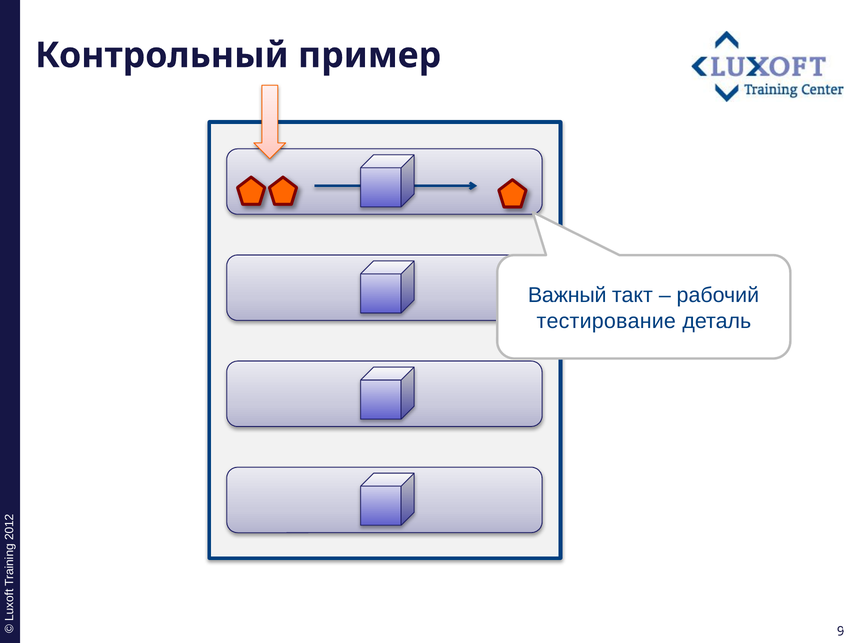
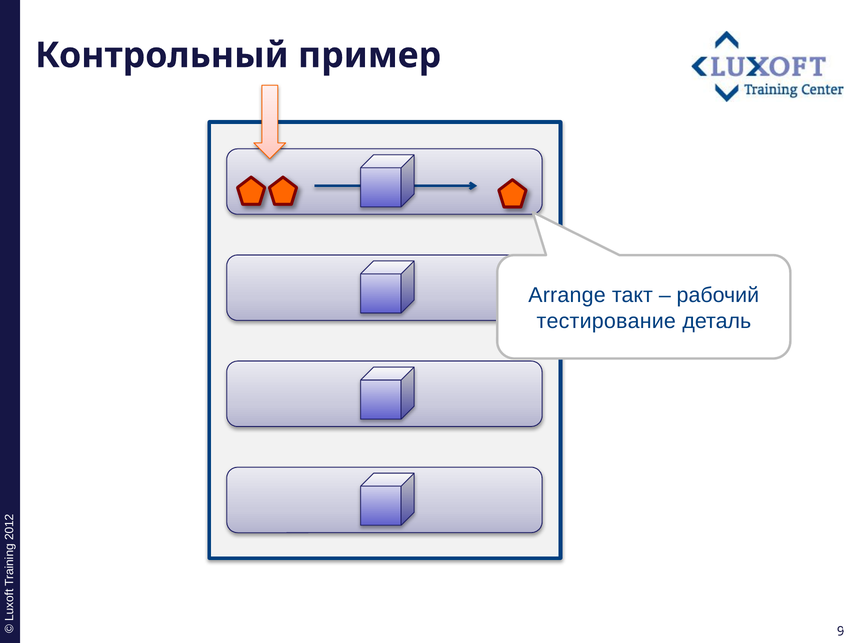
Важный: Важный -> Arrange (567, 295)
